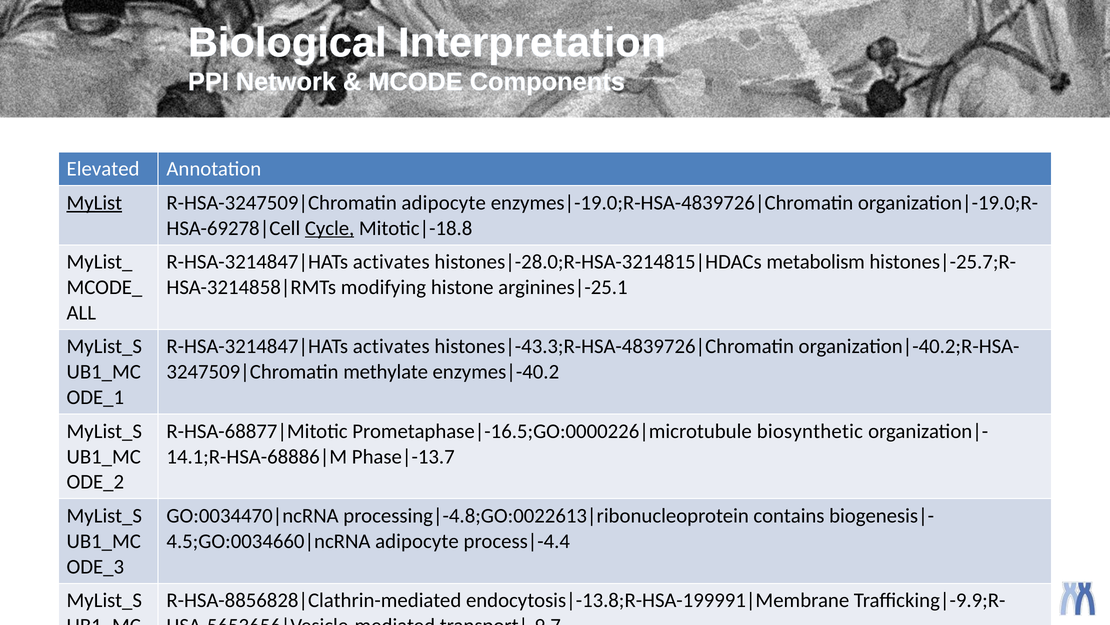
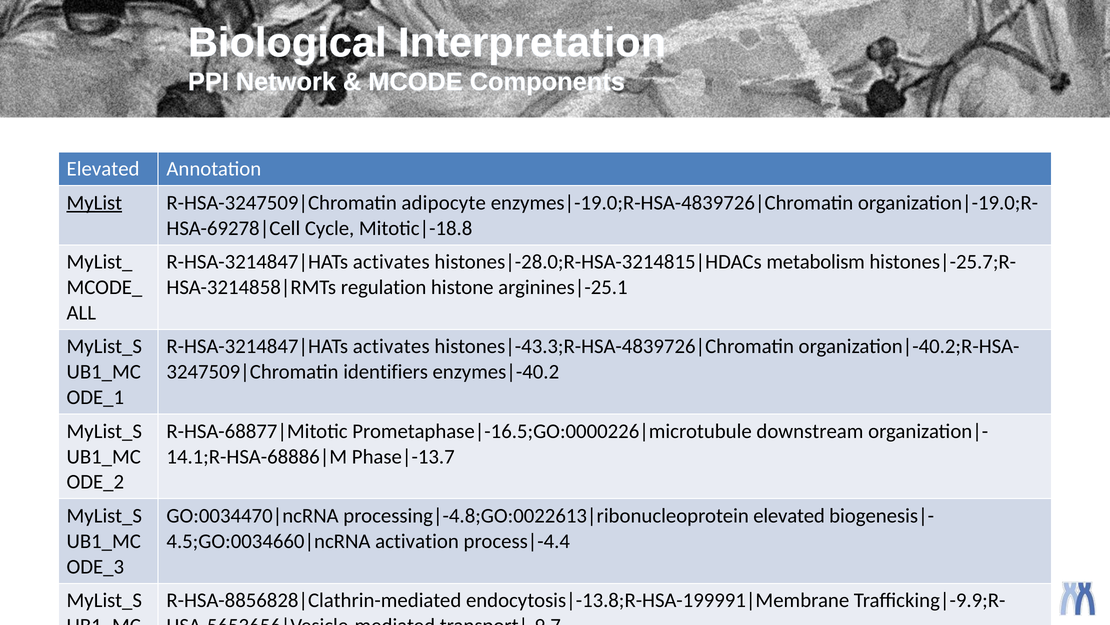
Cycle underline: present -> none (330, 228)
modifying: modifying -> regulation (384, 287)
methylate: methylate -> identifiers (386, 372)
biosynthetic: biosynthetic -> downstream (810, 431)
contains: contains -> elevated (789, 515)
adipocyte: adipocyte -> activation (417, 541)
